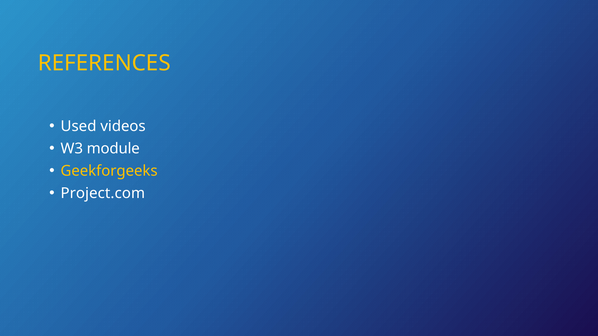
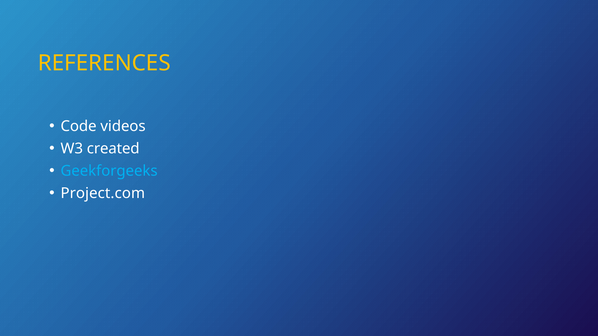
Used: Used -> Code (79, 126)
module: module -> created (113, 149)
Geekforgeeks colour: yellow -> light blue (109, 171)
